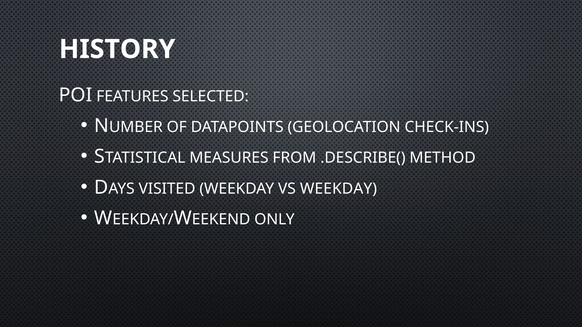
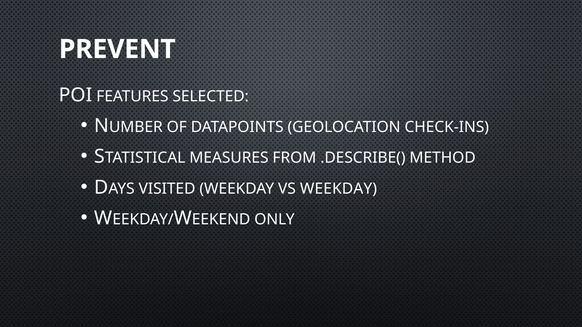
HISTORY: HISTORY -> PREVENT (117, 49)
